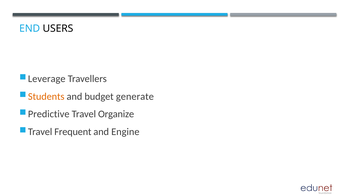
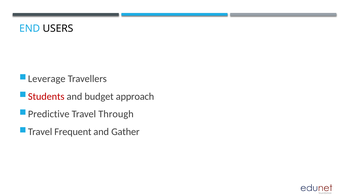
Students colour: orange -> red (46, 97)
generate: generate -> approach (135, 97)
Organize: Organize -> Through (116, 114)
Engine: Engine -> Gather (125, 132)
